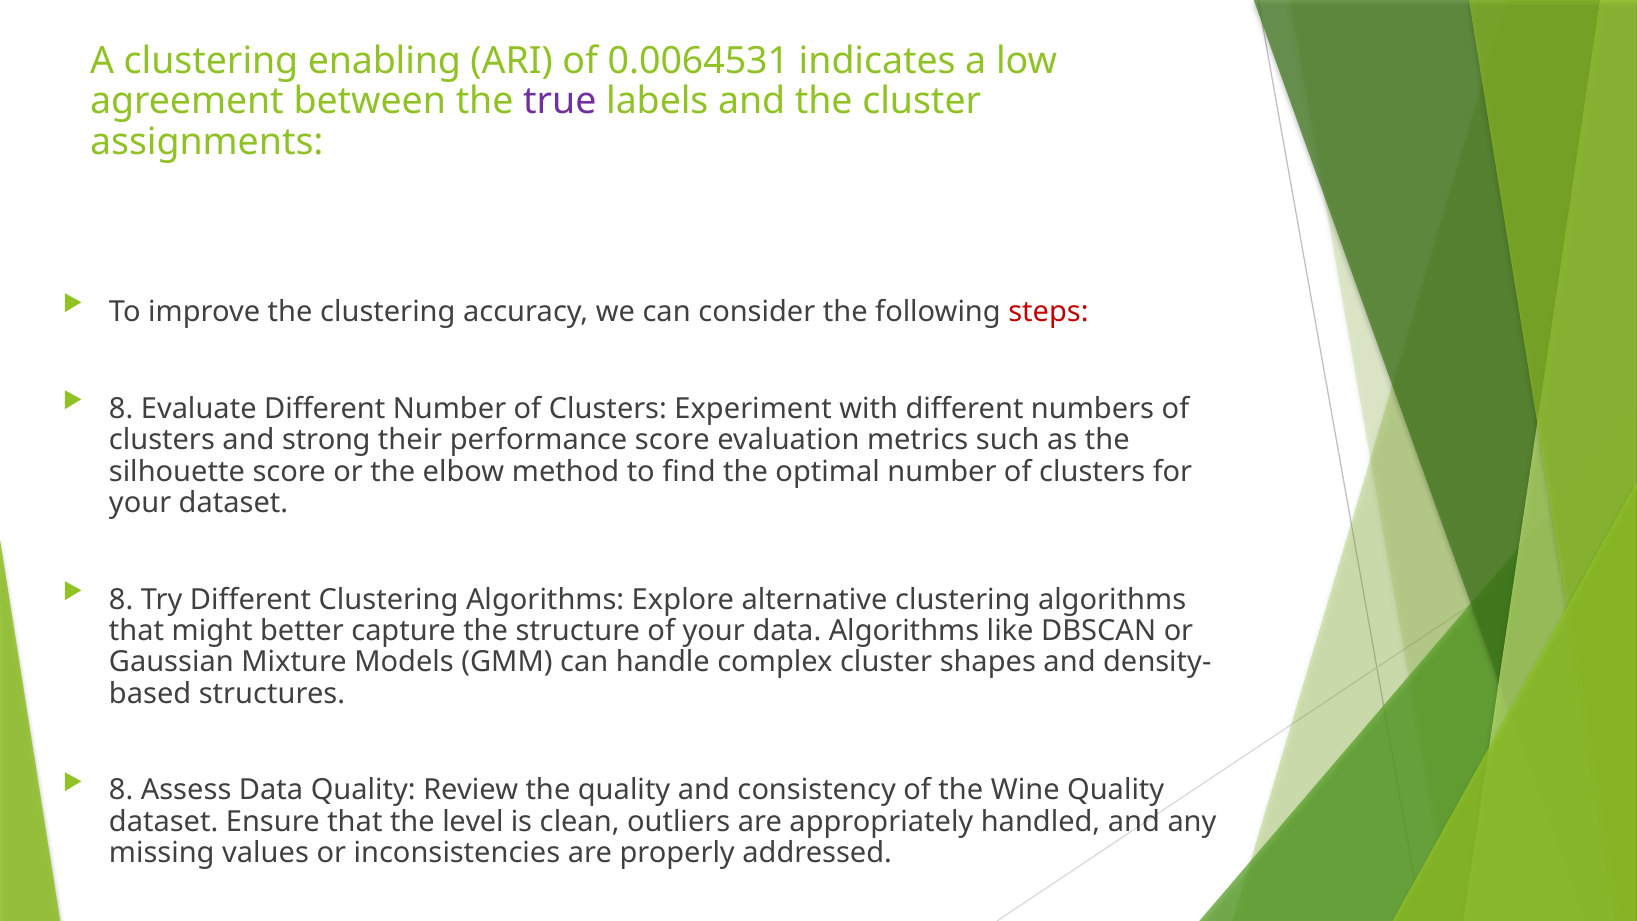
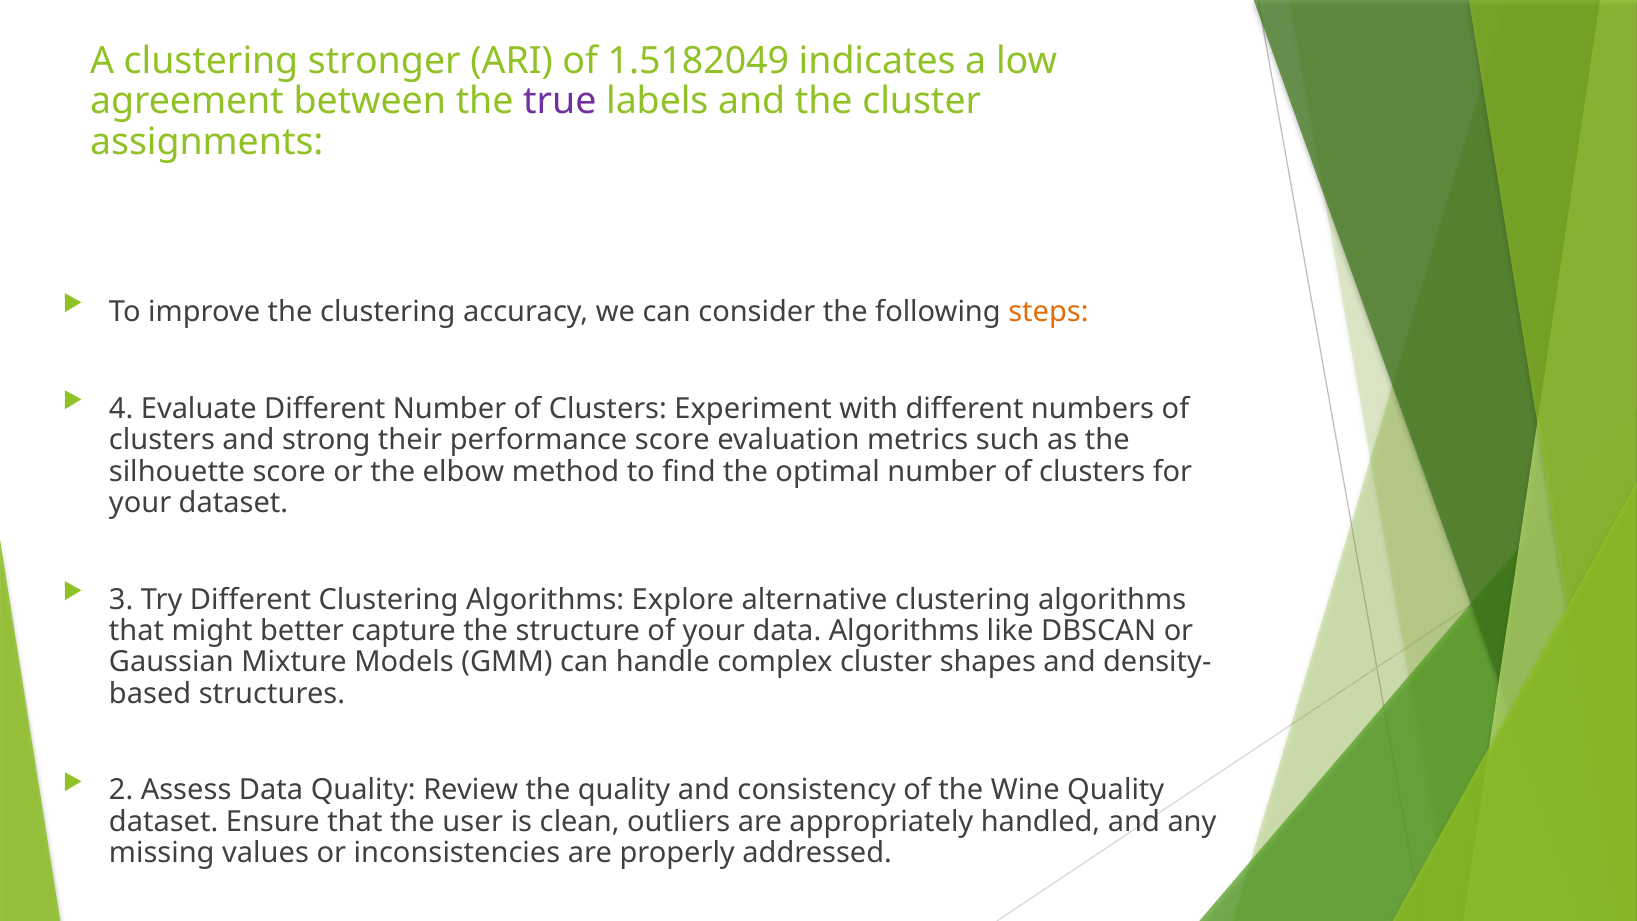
enabling: enabling -> stronger (384, 61)
0.0064531: 0.0064531 -> 1.5182049 (698, 61)
steps colour: red -> orange (1048, 312)
8: 8 -> 4 (121, 409)
8: 8 -> 3 (121, 599)
8: 8 -> 2 (121, 790)
level: level -> user (473, 822)
